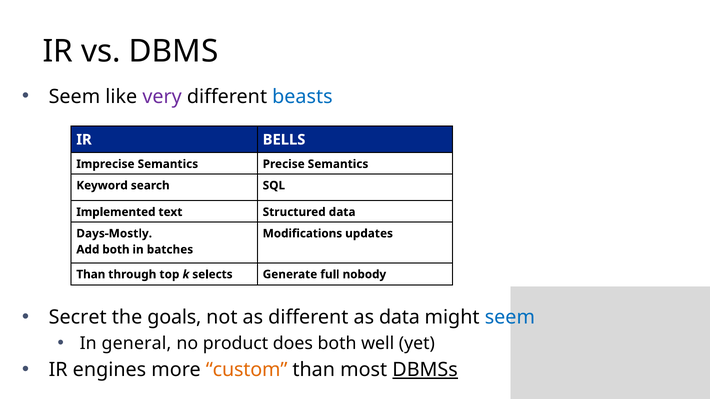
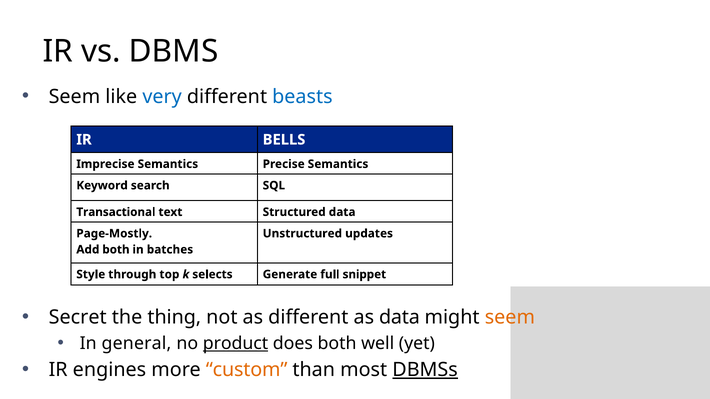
very colour: purple -> blue (162, 97)
Implemented: Implemented -> Transactional (116, 212)
Days-Mostly: Days-Mostly -> Page-Mostly (114, 234)
Modifications: Modifications -> Unstructured (302, 234)
Than: Than -> Style (91, 275)
nobody: nobody -> snippet (364, 275)
goals: goals -> thing (174, 318)
seem colour: blue -> orange (510, 318)
product underline: none -> present (236, 344)
